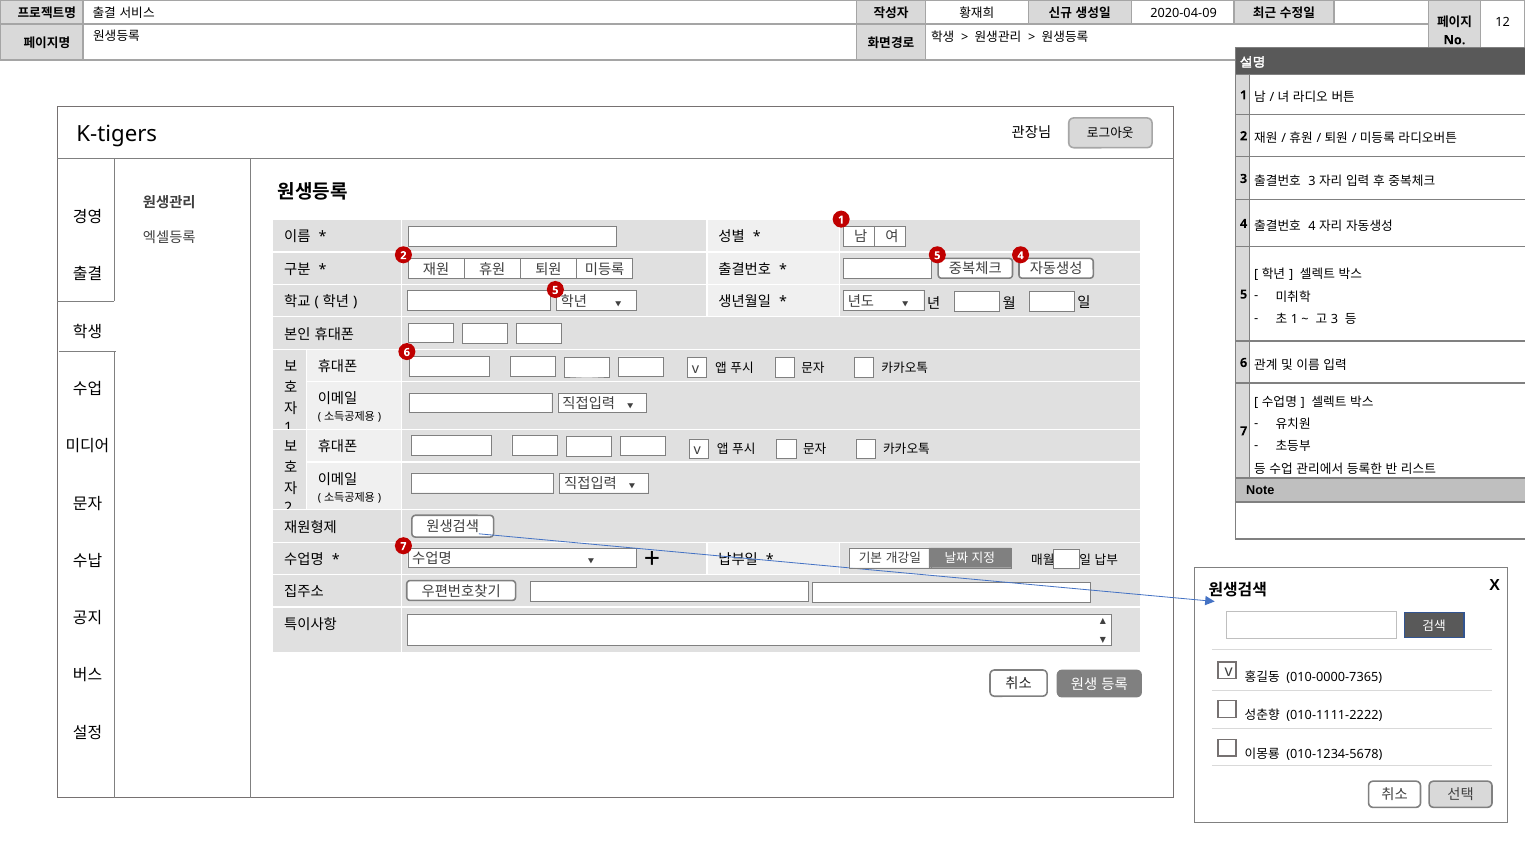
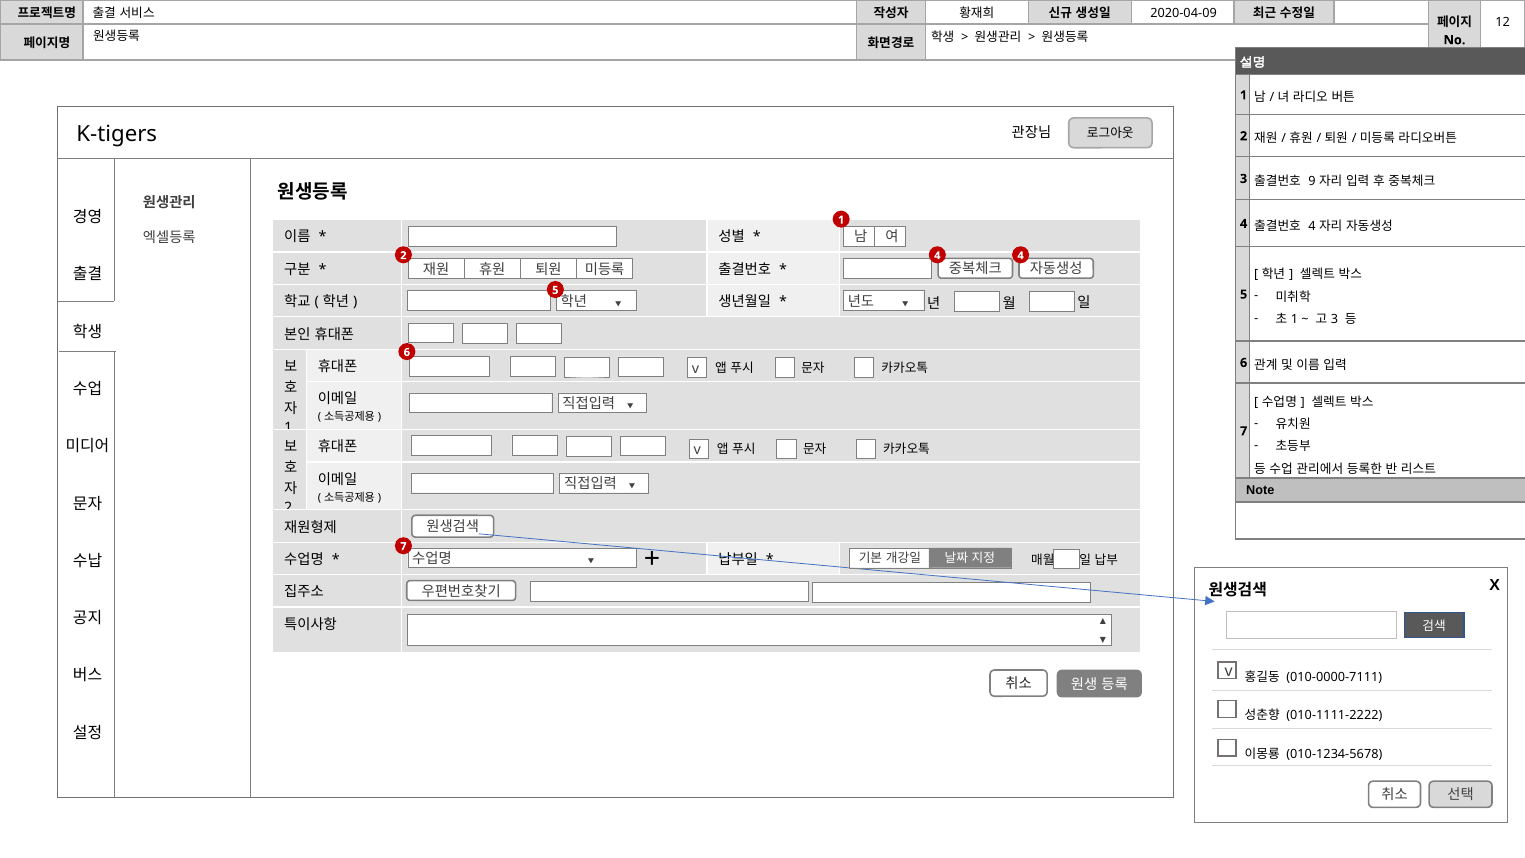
3: 3 -> 9 (1312, 181)
2 5: 5 -> 4 (937, 255)
010-0000-7365: 010-0000-7365 -> 010-0000-7111 (1334, 678)
